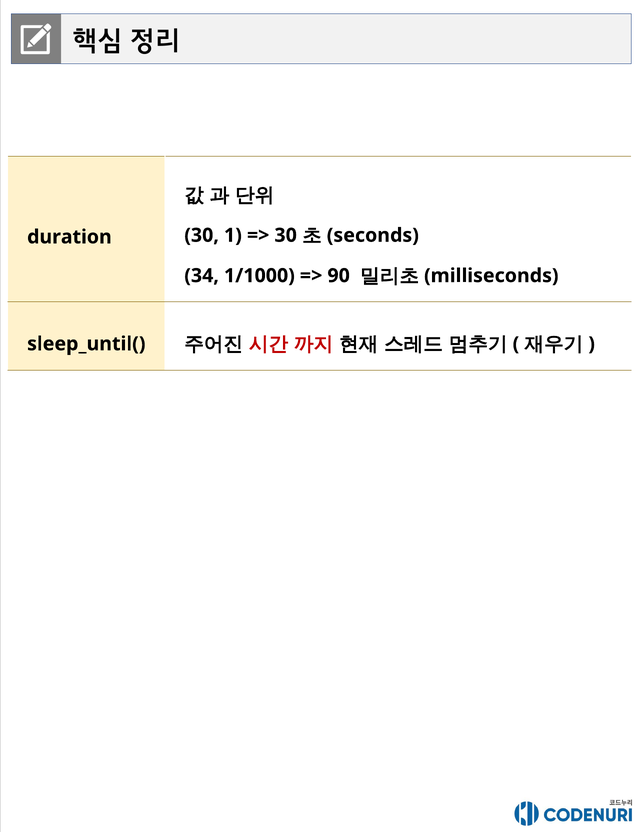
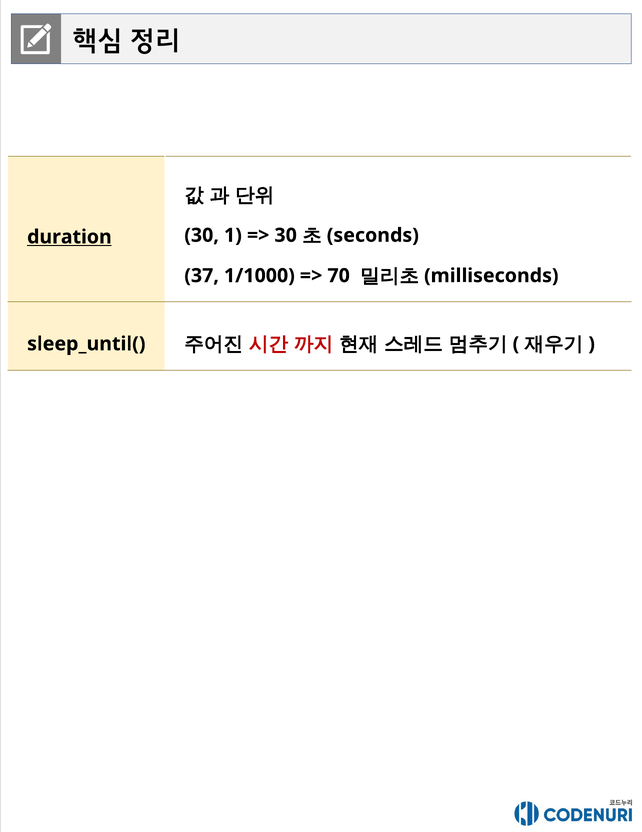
duration underline: none -> present (69, 237)
34: 34 -> 37 (202, 276)
90: 90 -> 70 (339, 276)
